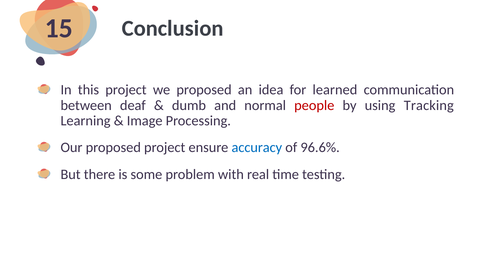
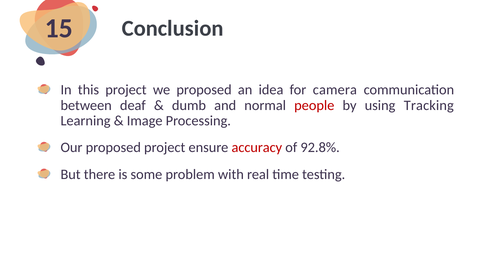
learned: learned -> camera (335, 90)
accuracy colour: blue -> red (257, 147)
96.6%: 96.6% -> 92.8% (320, 147)
